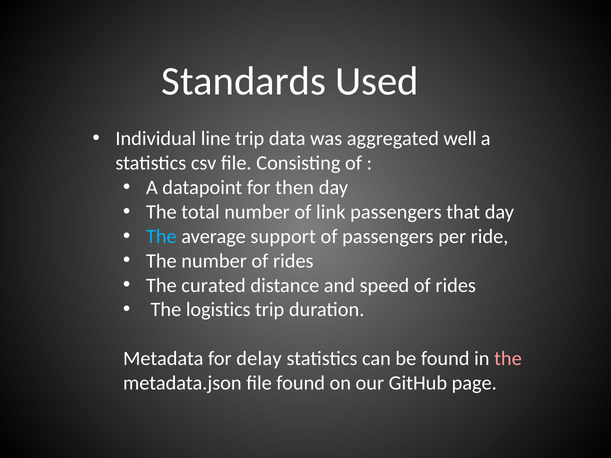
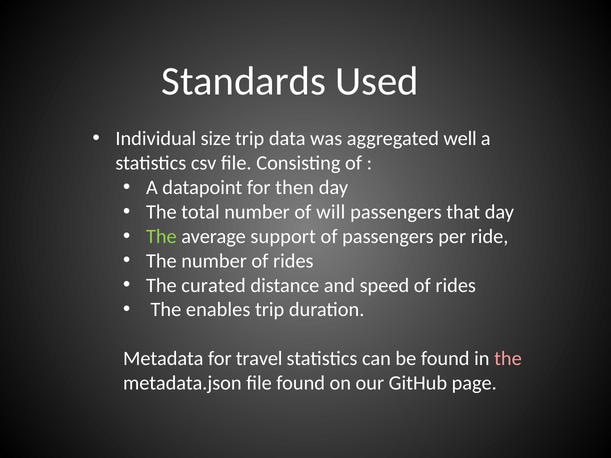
line: line -> size (216, 139)
link: link -> will (331, 212)
The colour: light blue -> light green (161, 237)
logistics: logistics -> enables (218, 310)
delay: delay -> travel (259, 359)
